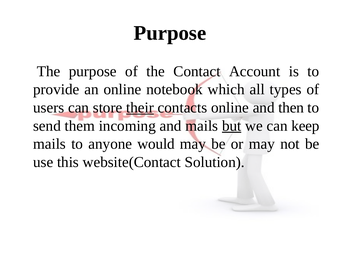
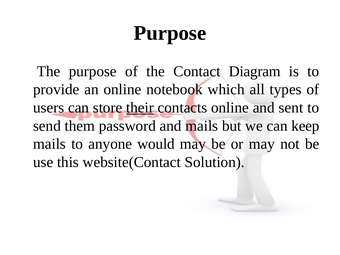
Account: Account -> Diagram (255, 71)
then: then -> sent (291, 108)
incoming: incoming -> password (127, 126)
but underline: present -> none (232, 126)
